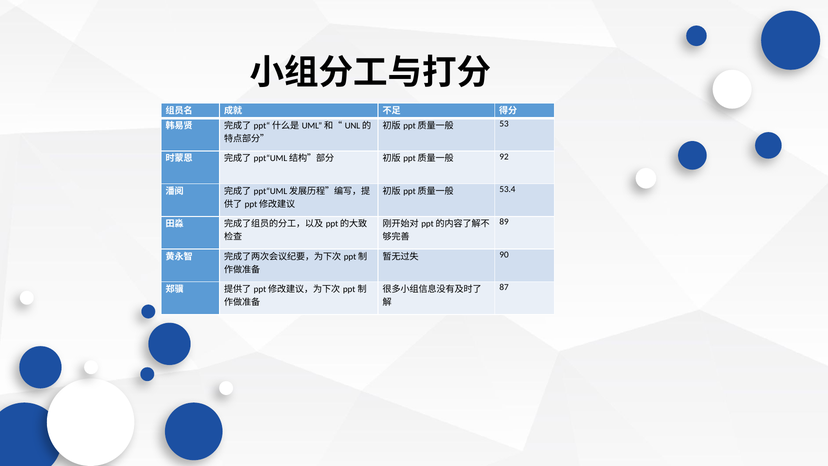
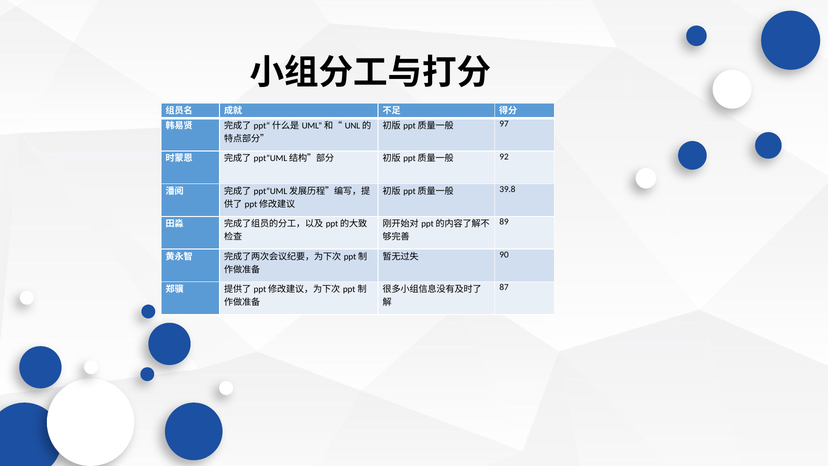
53: 53 -> 97 (504, 124)
53.4: 53.4 -> 39.8 (507, 189)
